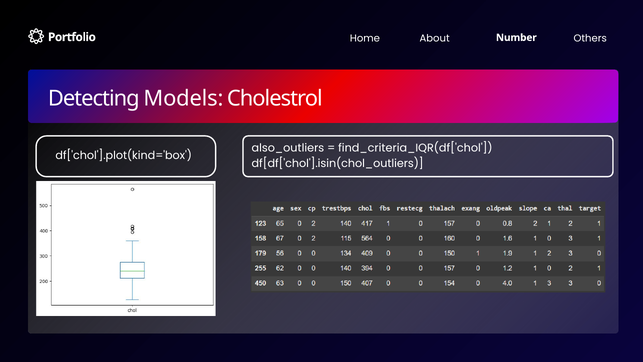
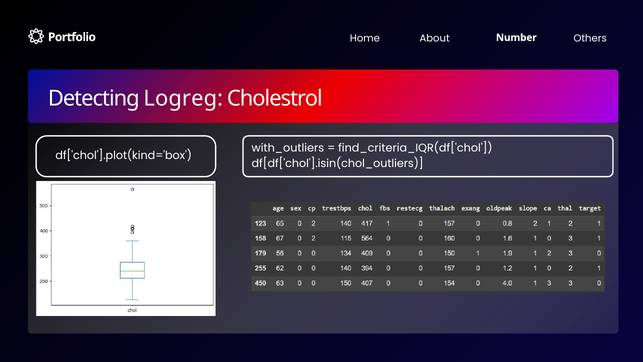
Models: Models -> Logreg (183, 98)
also_outliers: also_outliers -> with_outliers (288, 148)
